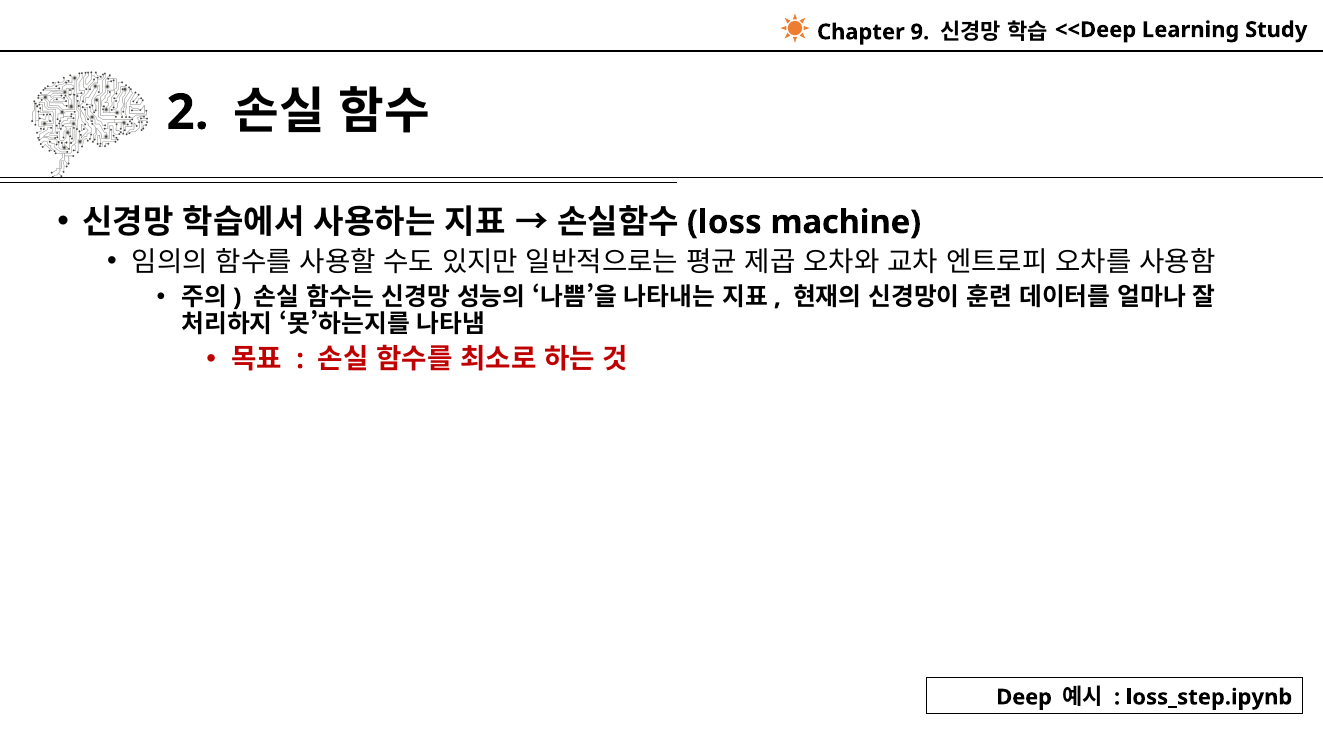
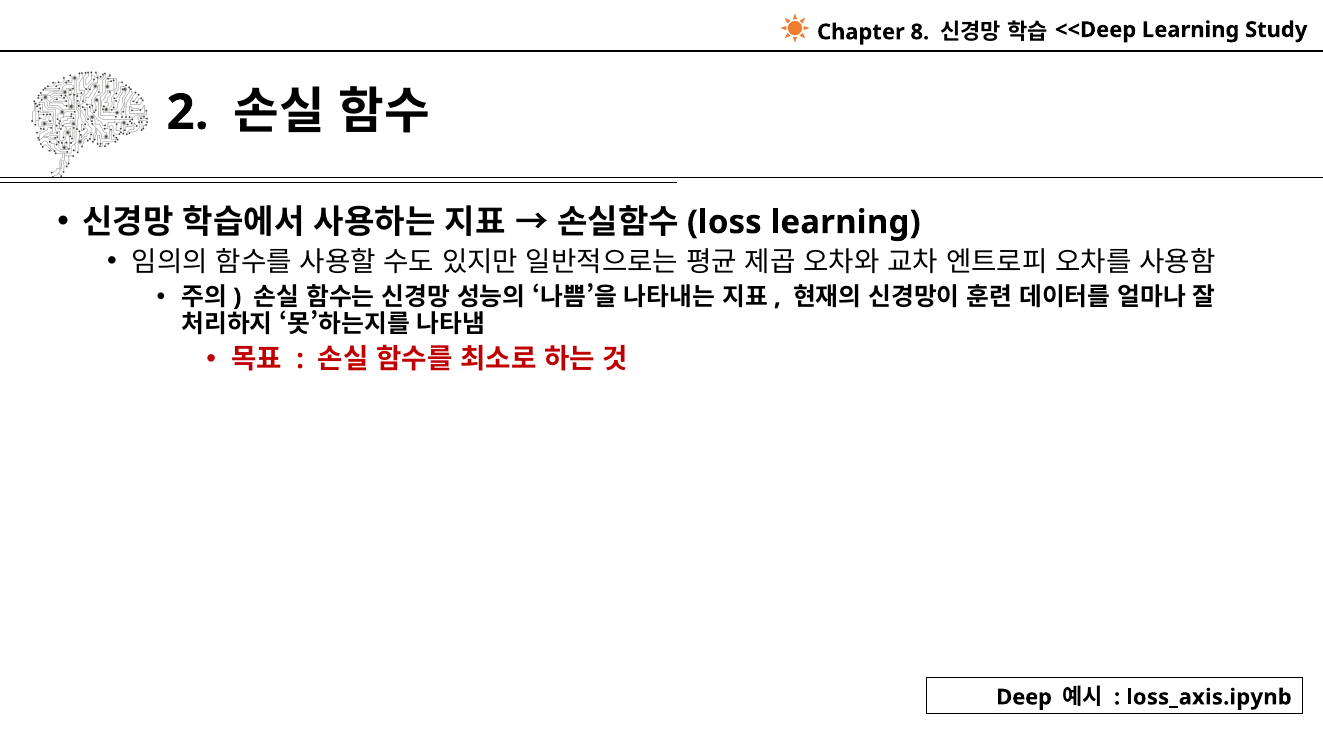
9: 9 -> 8 (920, 32)
machine: machine -> learning (846, 222)
loss_step.ipynb: loss_step.ipynb -> loss_axis.ipynb (1209, 697)
